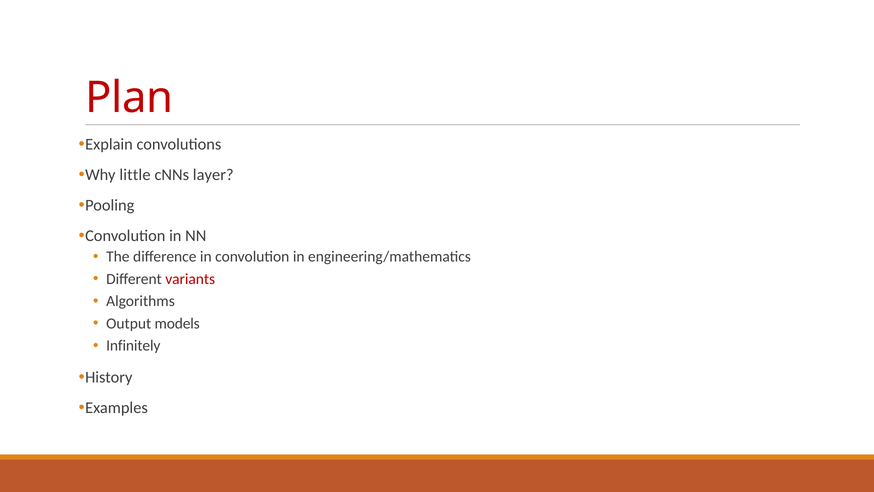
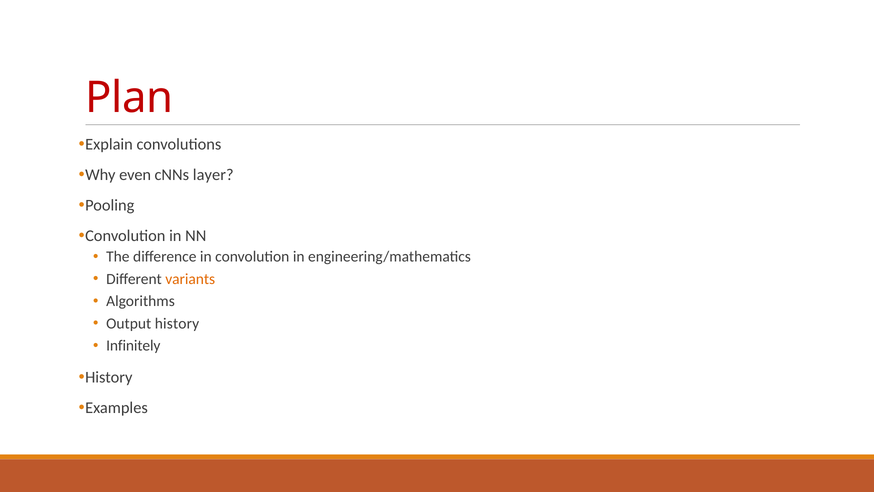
little: little -> even (135, 175)
variants colour: red -> orange (190, 279)
Output models: models -> history (177, 323)
